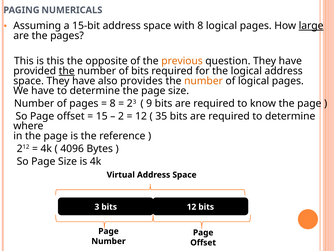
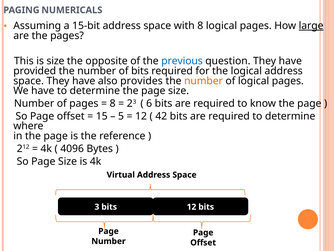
is this: this -> size (55, 61)
previous colour: orange -> blue (182, 61)
the underline: present -> none (67, 71)
9: 9 -> 6 (149, 103)
2: 2 -> 5 (121, 116)
35: 35 -> 42 (161, 116)
